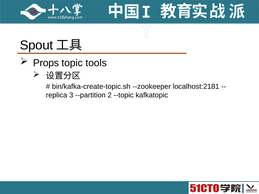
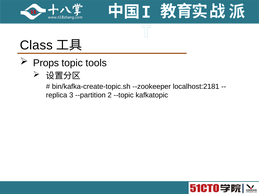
Spout: Spout -> Class (36, 45)
